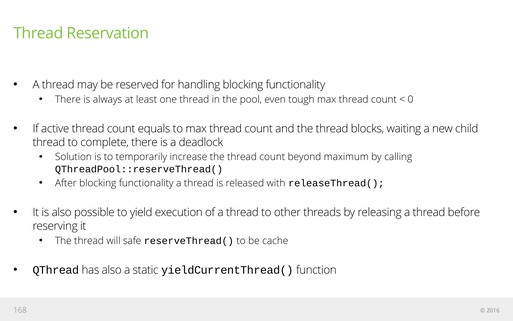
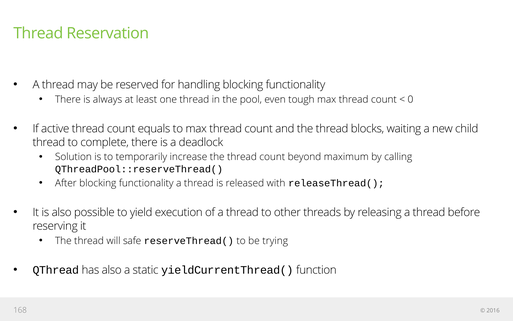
cache: cache -> trying (275, 240)
